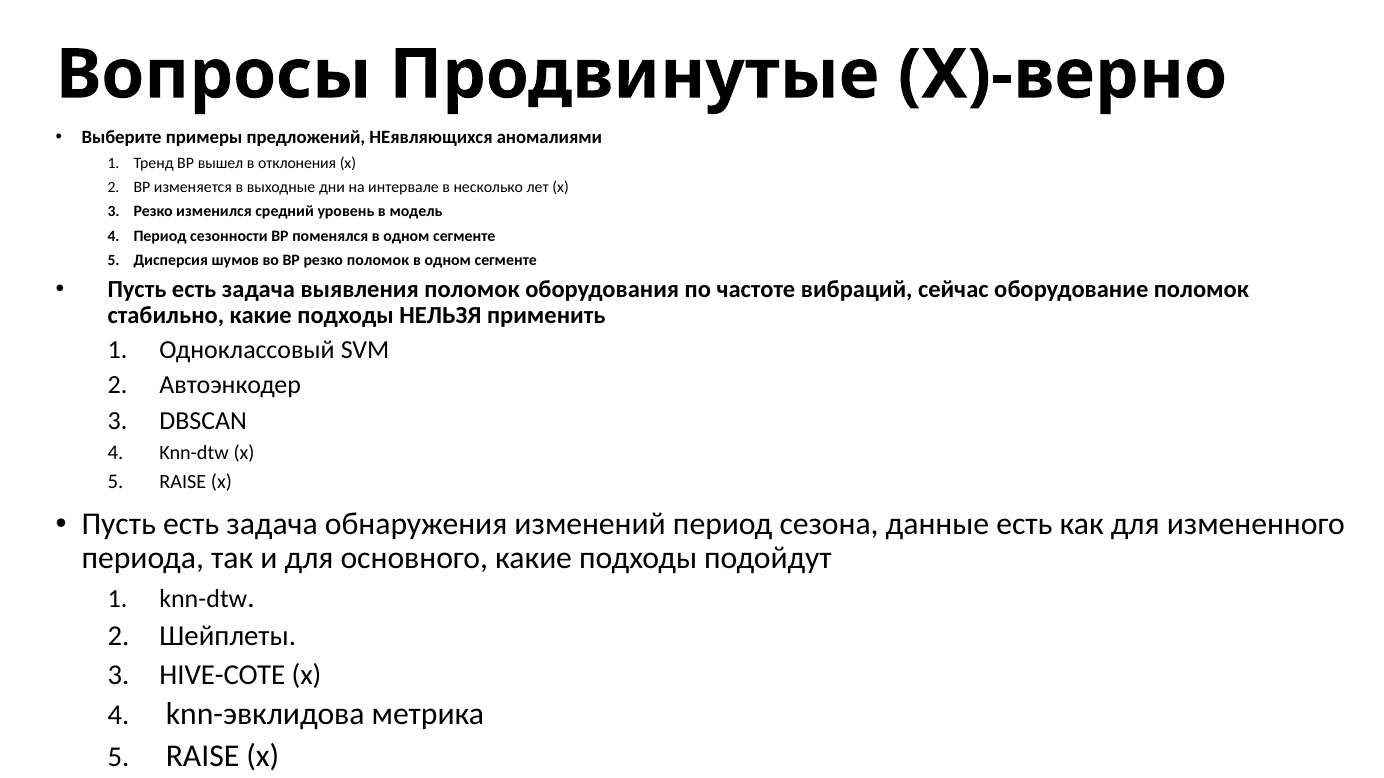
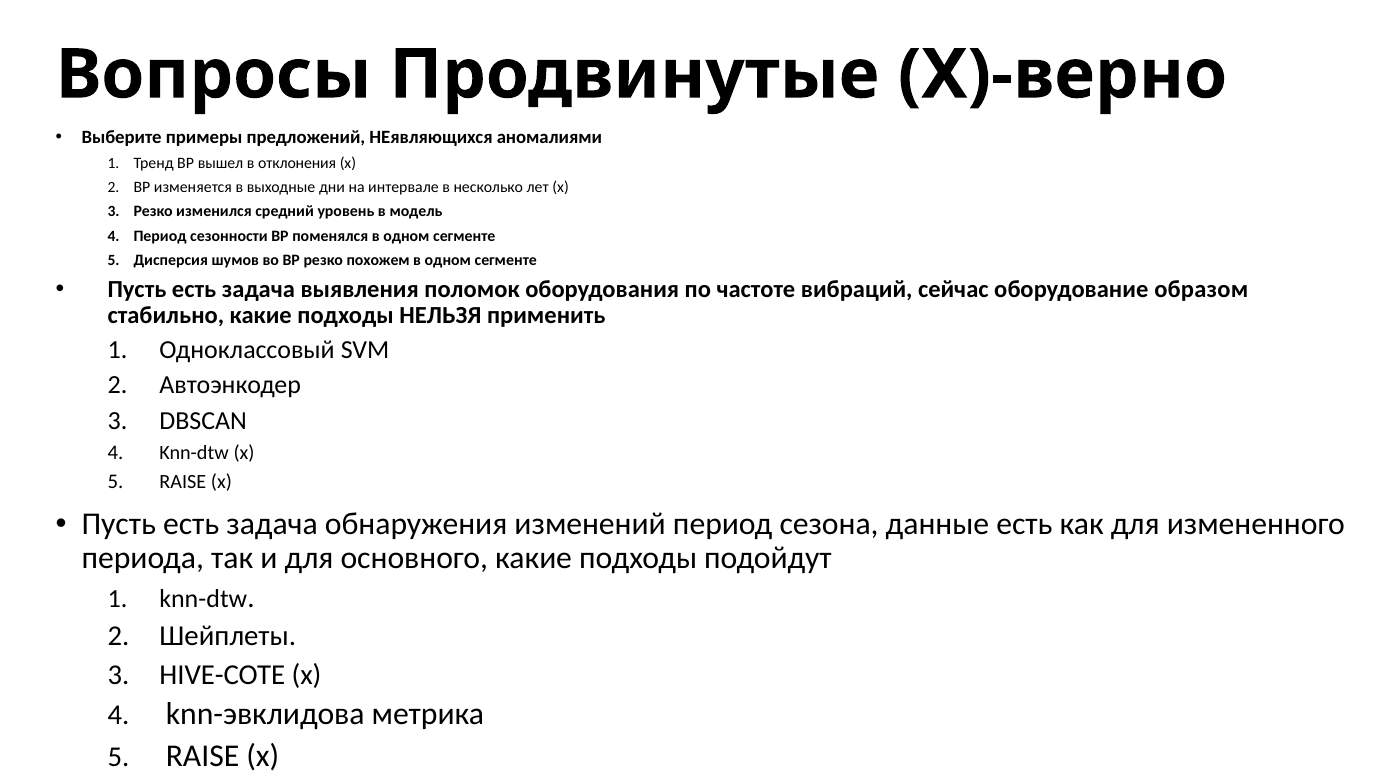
резко поломок: поломок -> похожем (378, 260)
оборудование поломок: поломок -> образом (1201, 289)
